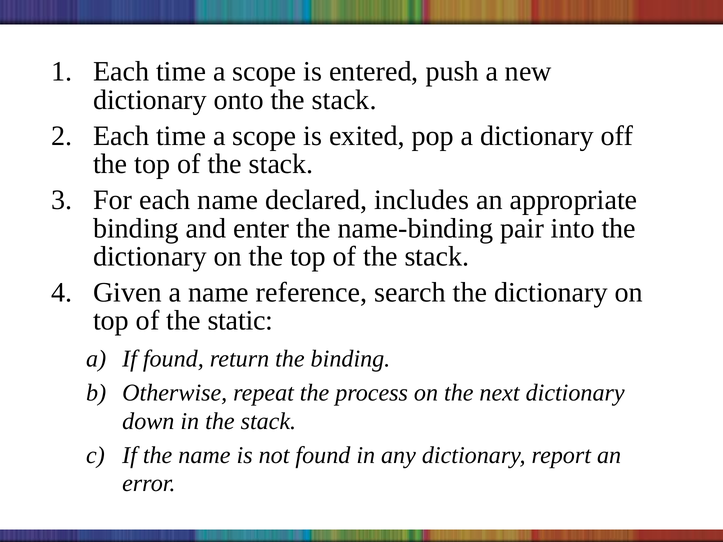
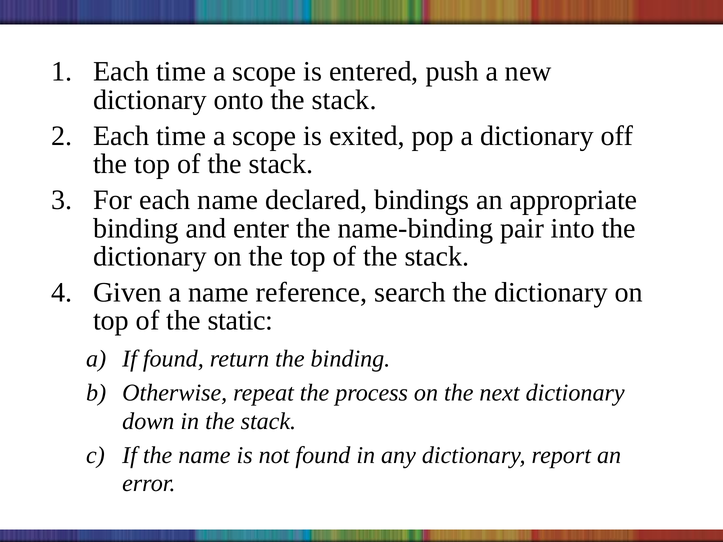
includes: includes -> bindings (422, 200)
